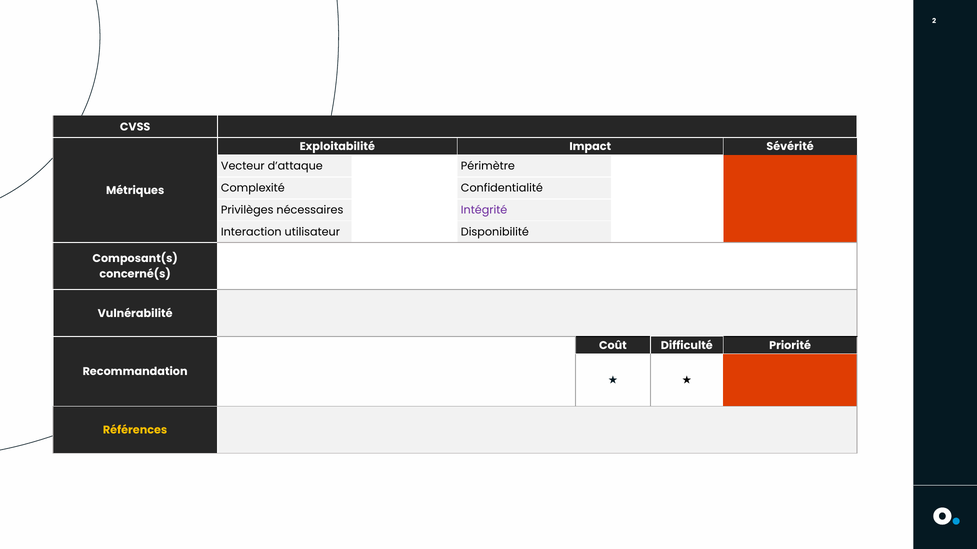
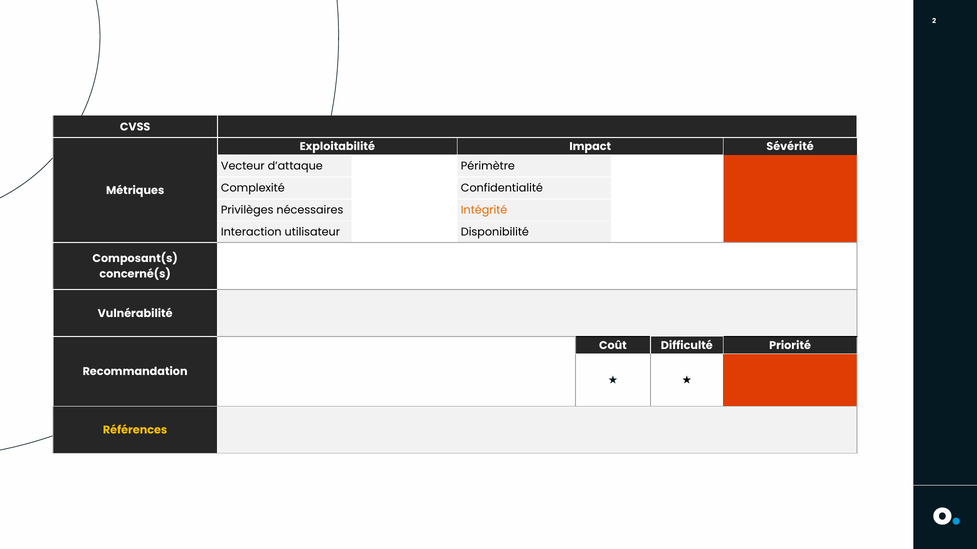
Intégrité colour: purple -> orange (484, 210)
